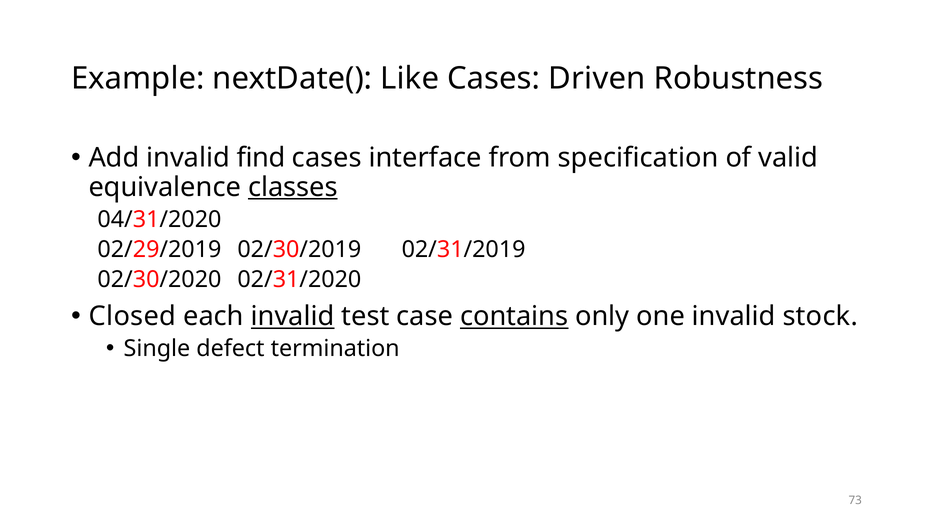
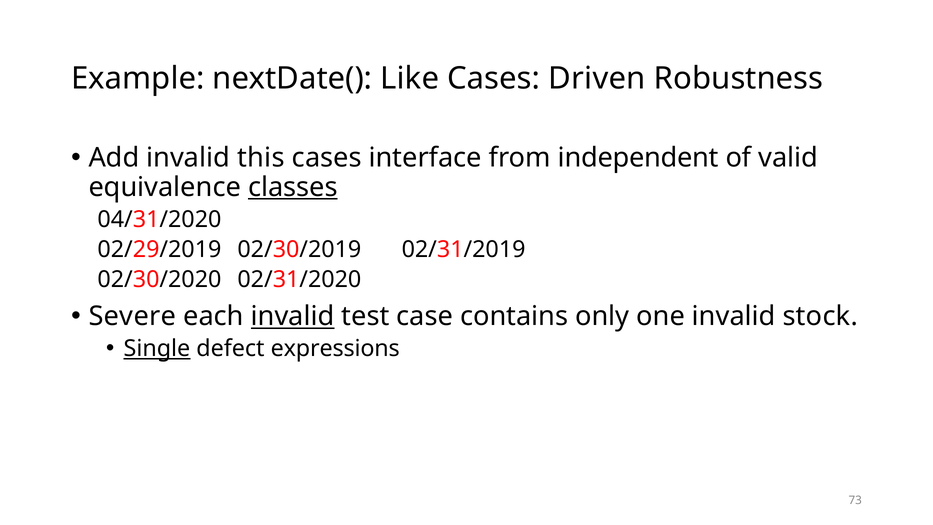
find: find -> this (261, 158)
specification: specification -> independent (638, 158)
Closed: Closed -> Severe (132, 316)
contains underline: present -> none (514, 316)
Single underline: none -> present (157, 349)
termination: termination -> expressions (335, 349)
